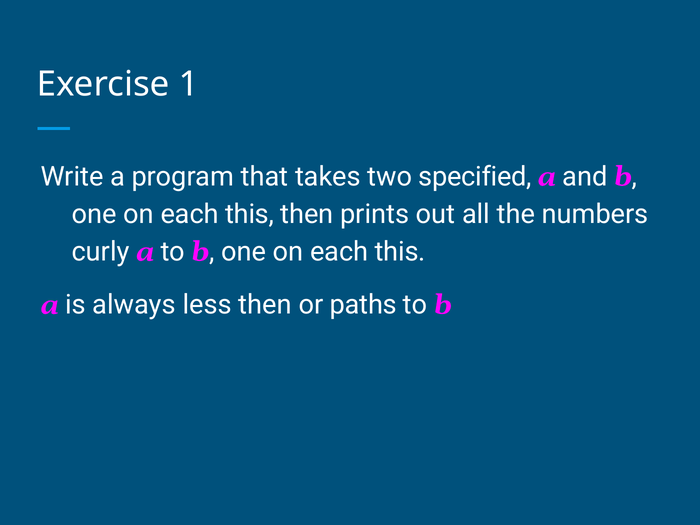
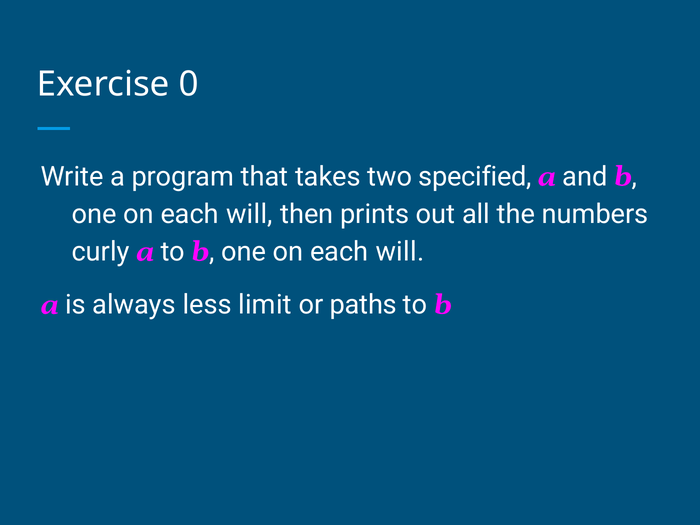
1: 1 -> 0 (189, 84)
this: this -> will (249, 214)
this: this -> will (400, 252)
less then: then -> limit (265, 305)
